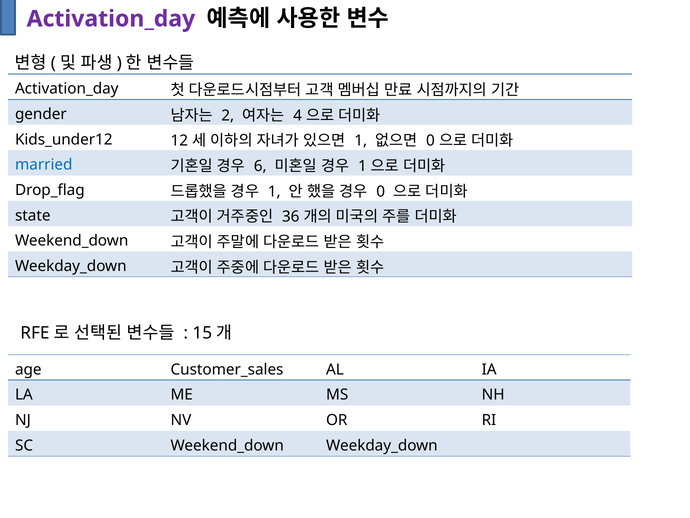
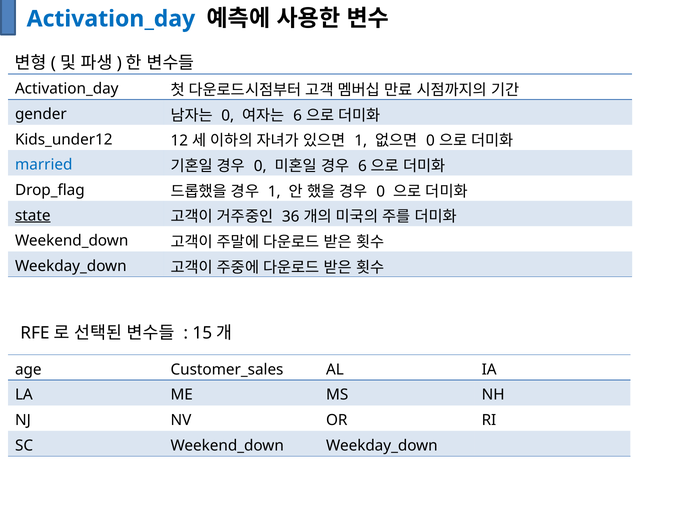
Activation_day colour: purple -> blue (111, 19)
2: 2 -> 0 (228, 115)
4: 4 -> 6 (298, 115)
6: 6 -> 0 (260, 166)
1: 1 -> 6 (362, 166)
state underline: none -> present (33, 215)
